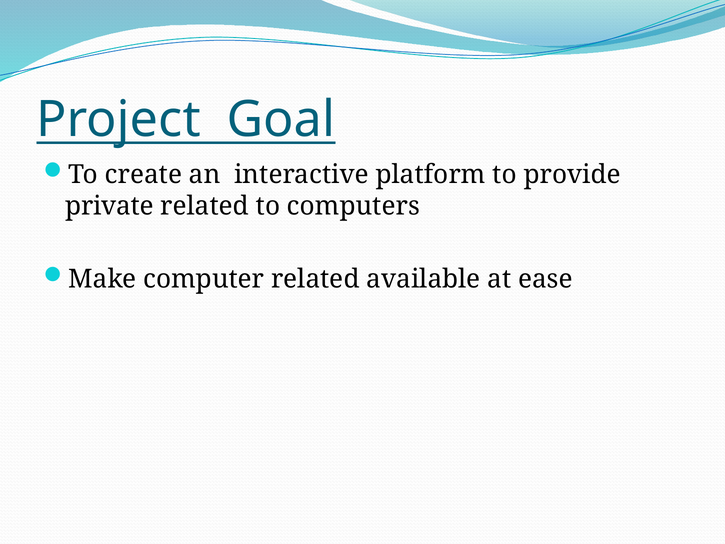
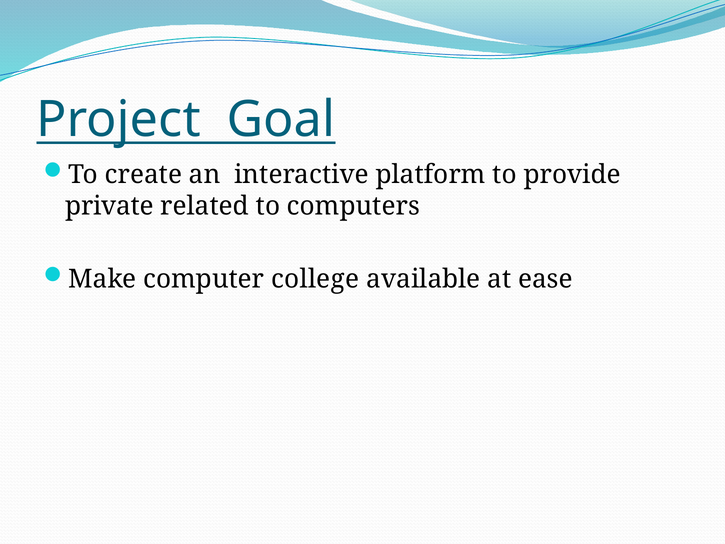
computer related: related -> college (315, 279)
